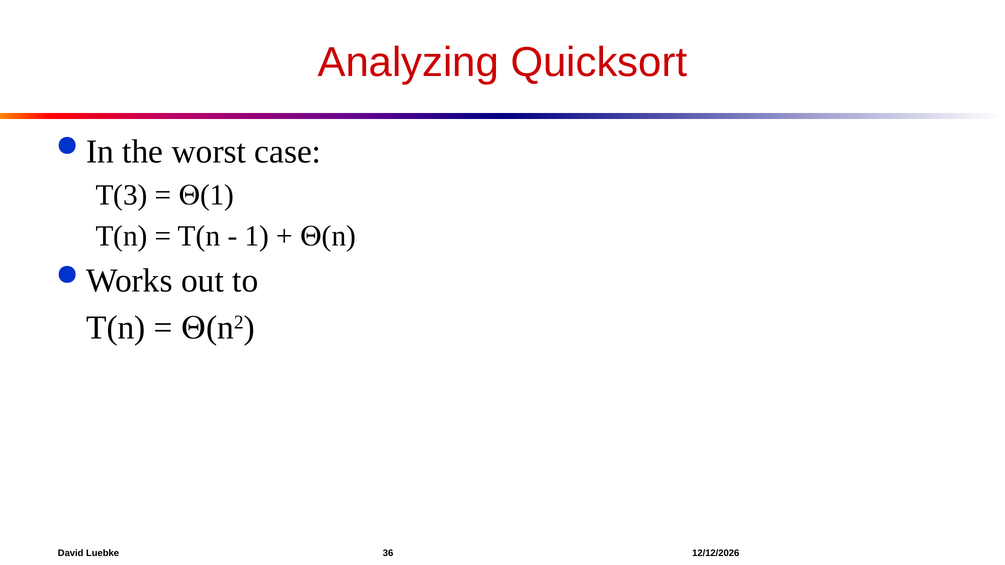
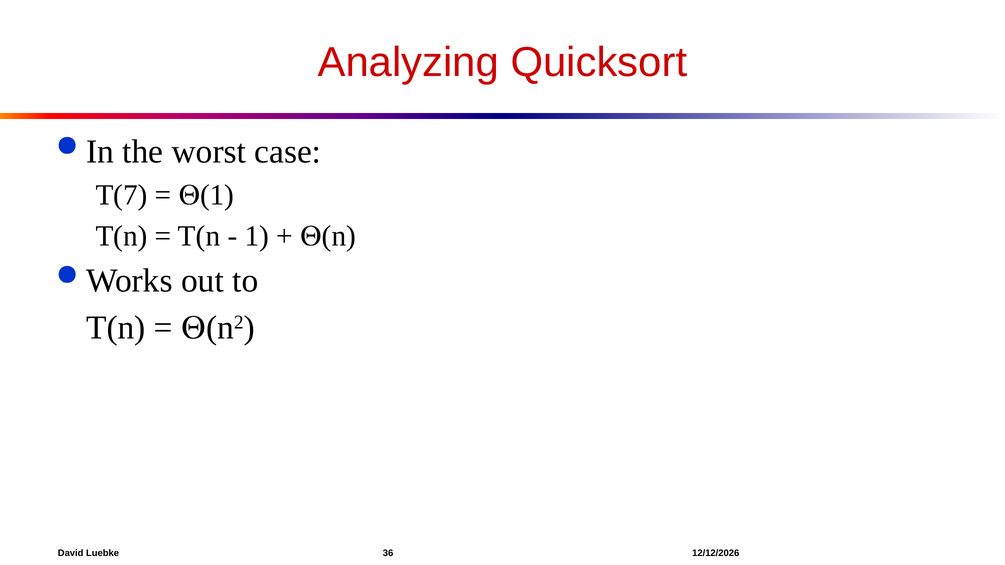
T(3: T(3 -> T(7 (122, 195)
